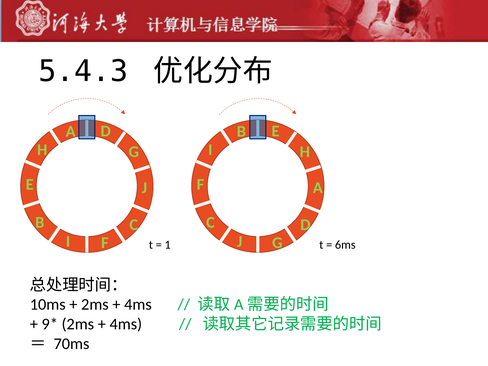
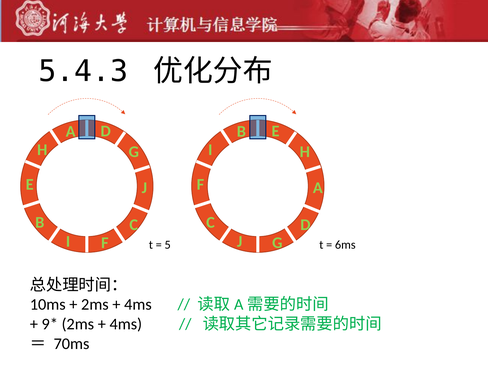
1: 1 -> 5 (168, 245)
